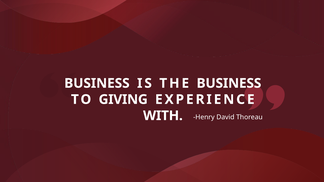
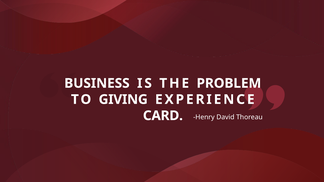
THE BUSINESS: BUSINESS -> PROBLEM (229, 83)
WITH: WITH -> CARD (163, 116)
